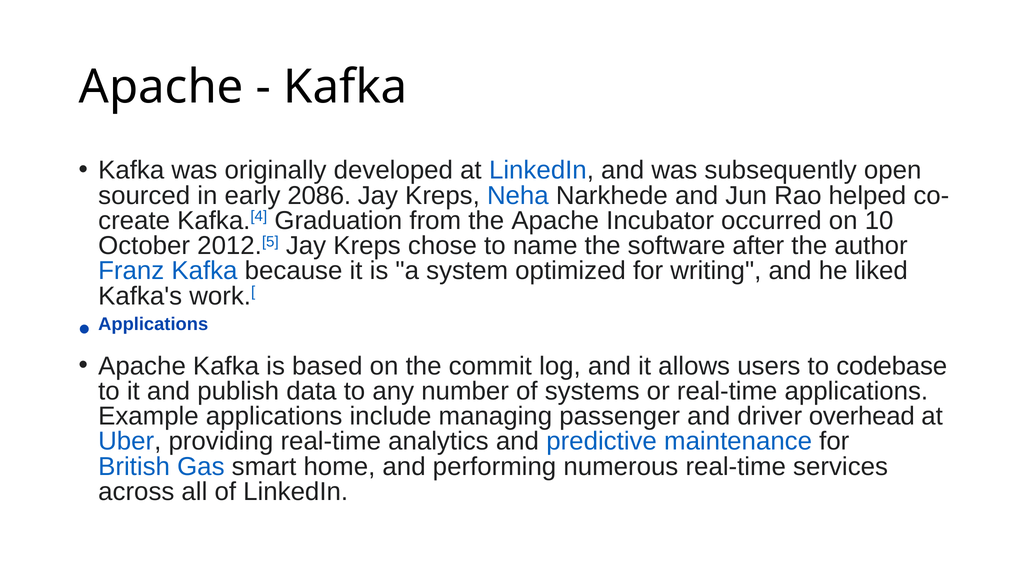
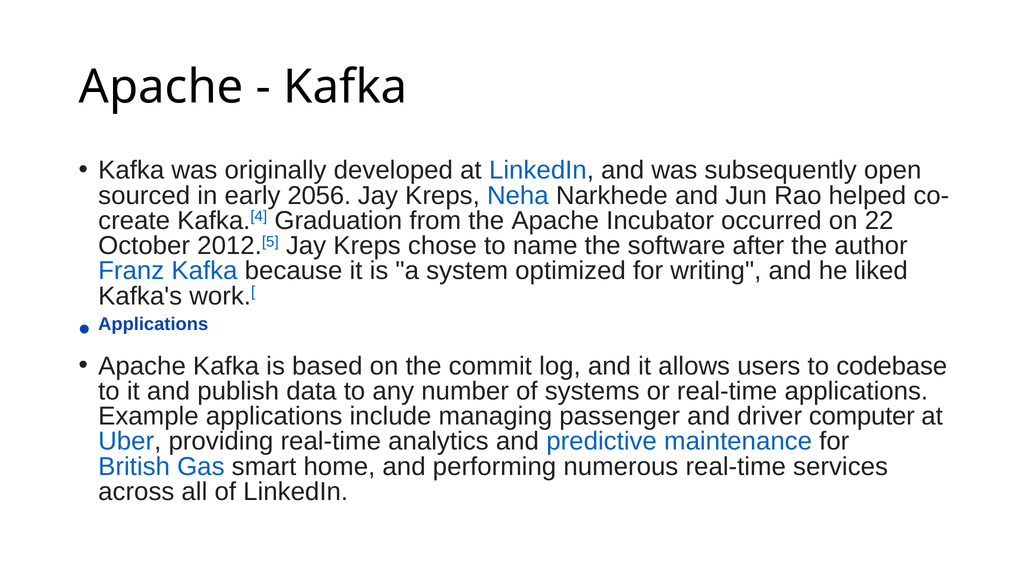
2086: 2086 -> 2056 (319, 195)
10: 10 -> 22 (879, 221)
overhead: overhead -> computer (862, 416)
